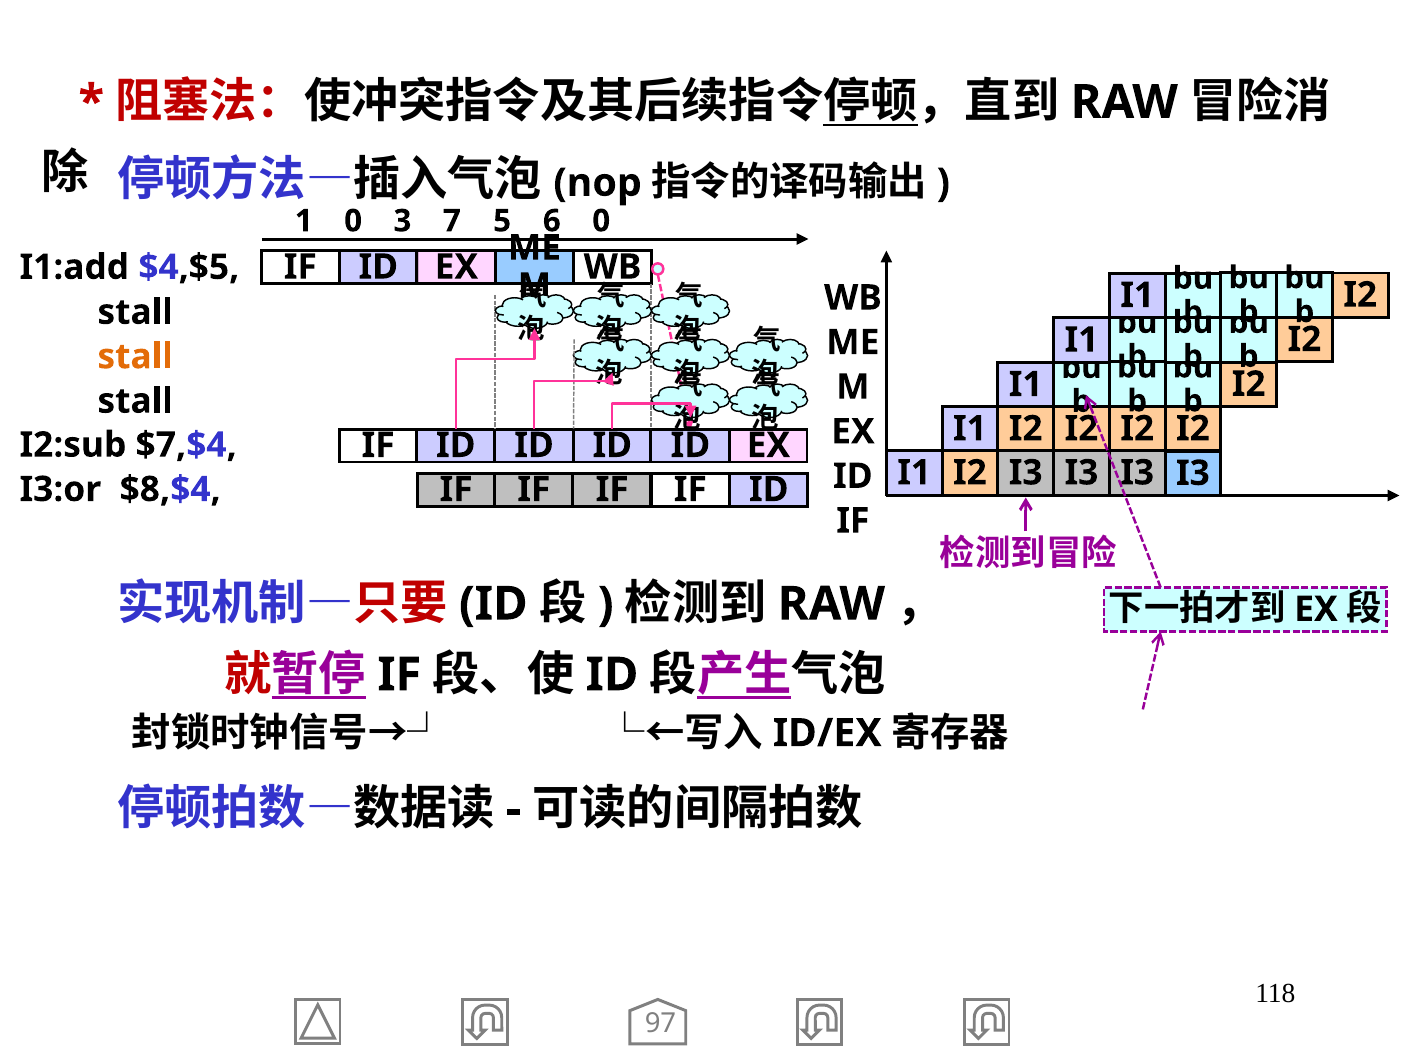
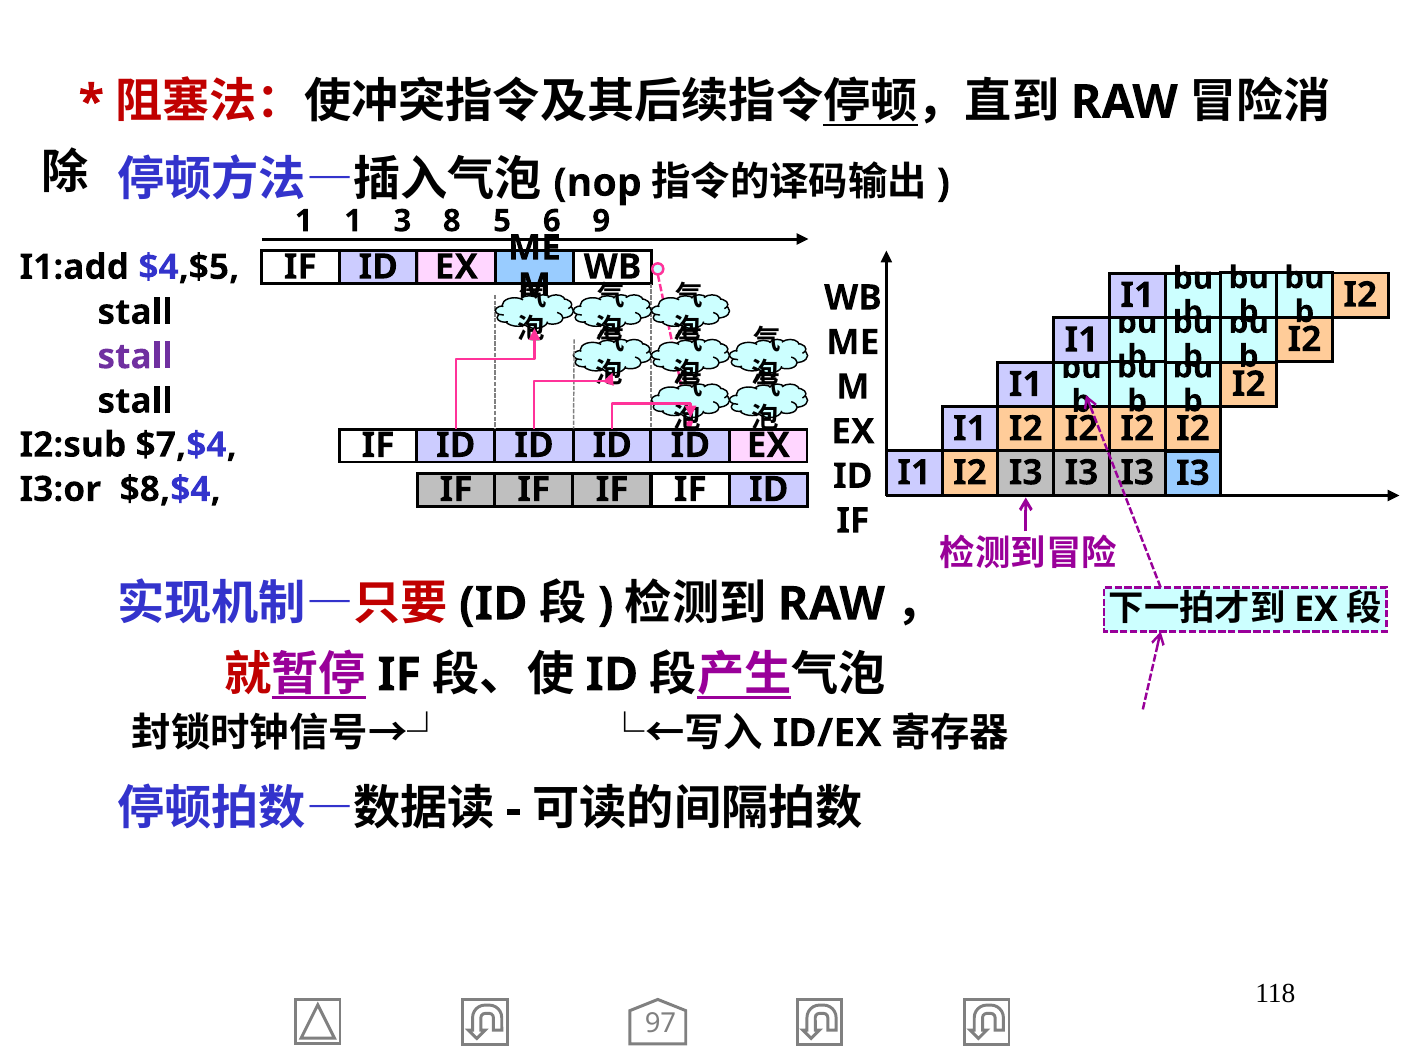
1 0: 0 -> 1 (353, 221)
7: 7 -> 8 (452, 221)
6 0: 0 -> 9 (601, 221)
stall colour: orange -> purple (135, 357)
